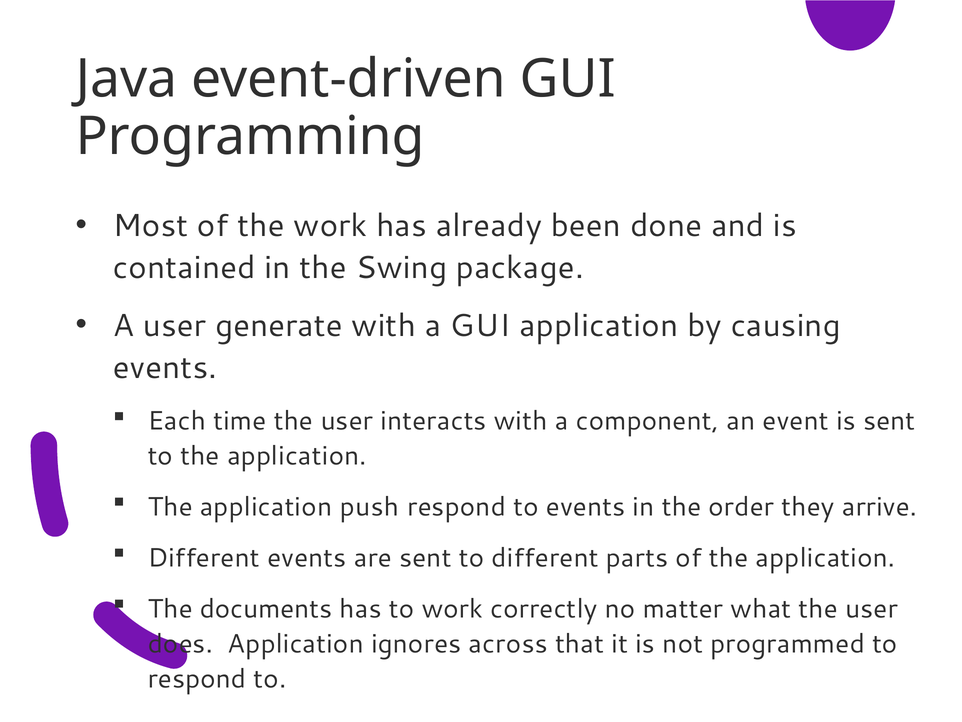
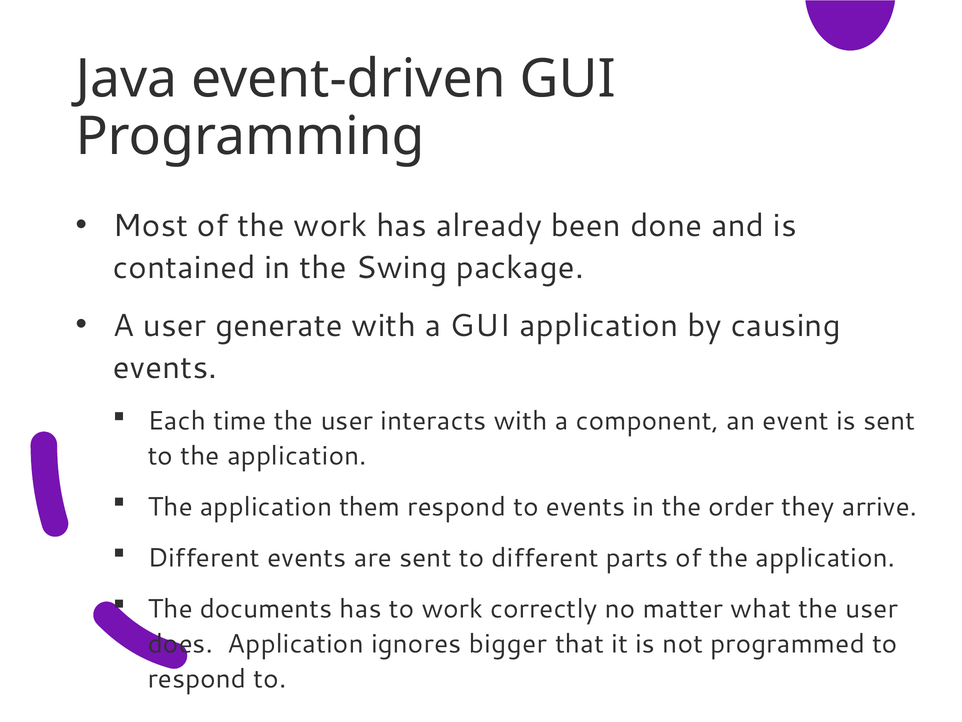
push: push -> them (370, 507)
across: across -> bigger (508, 644)
